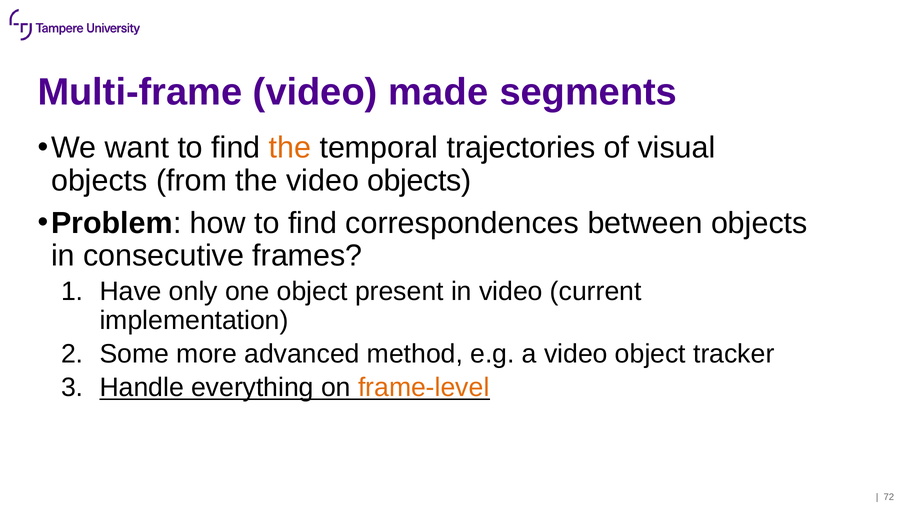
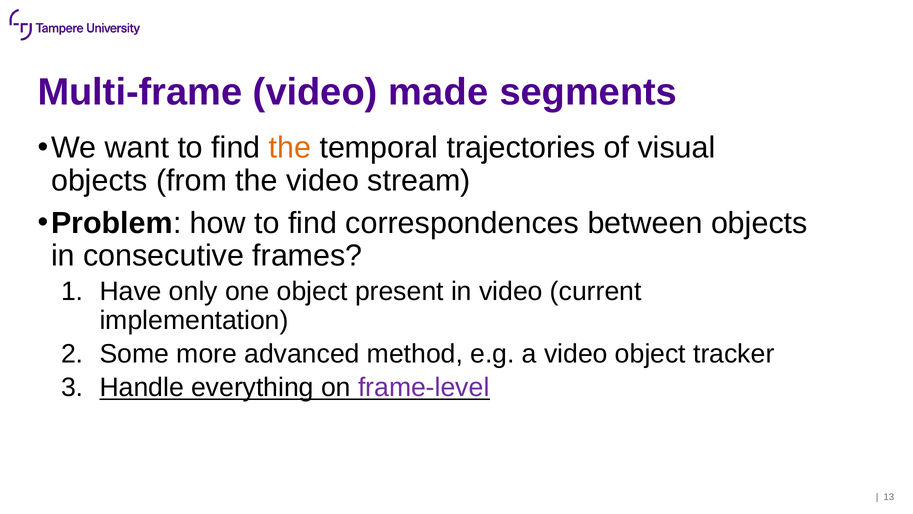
video objects: objects -> stream (419, 180)
frame-level colour: orange -> purple (424, 387)
72: 72 -> 13 (889, 497)
